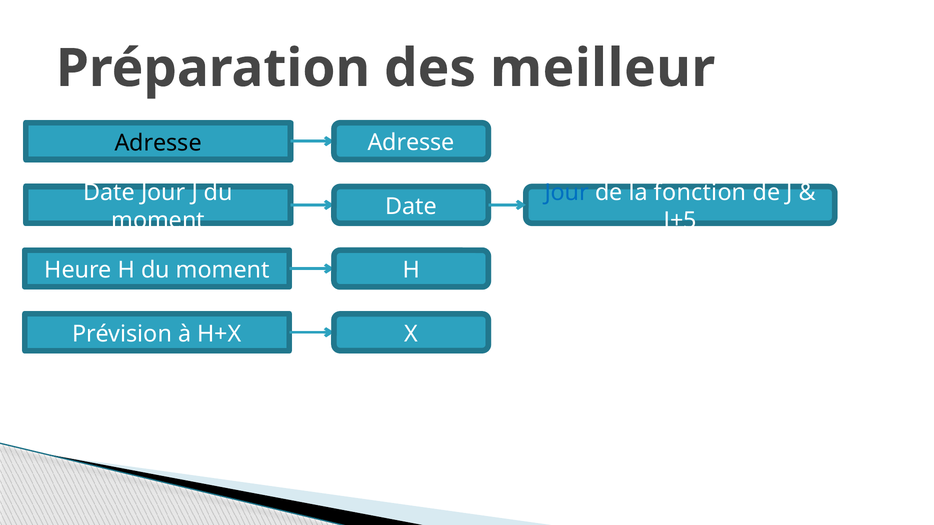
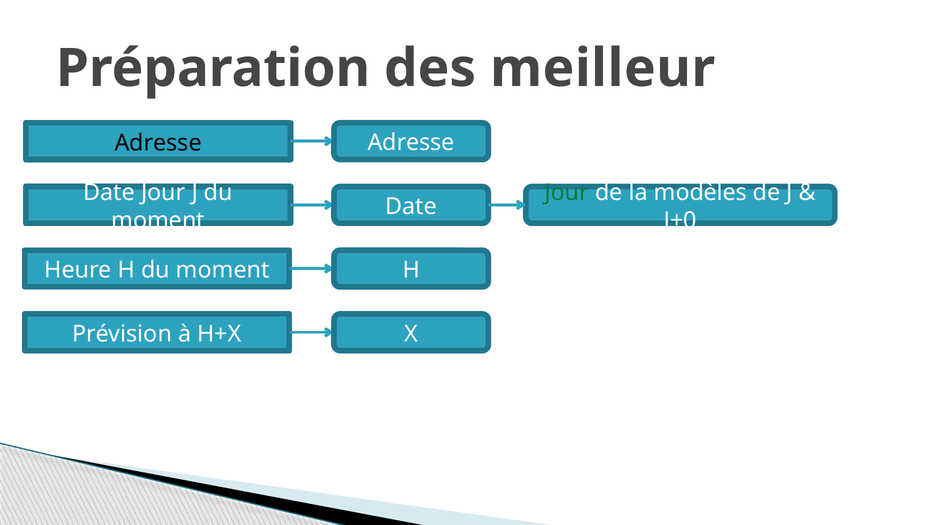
Jour colour: blue -> green (567, 193)
fonction: fonction -> modèles (700, 193)
J+5: J+5 -> J+0 (680, 221)
